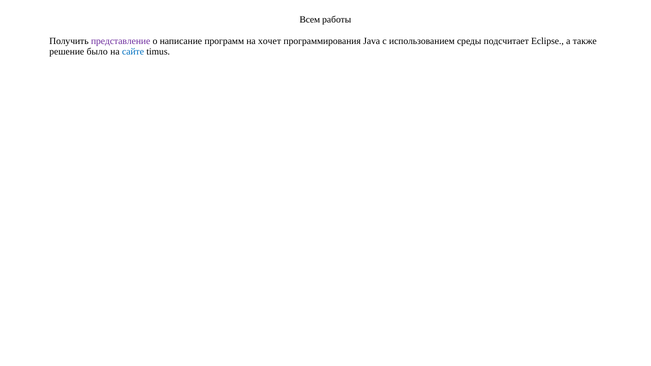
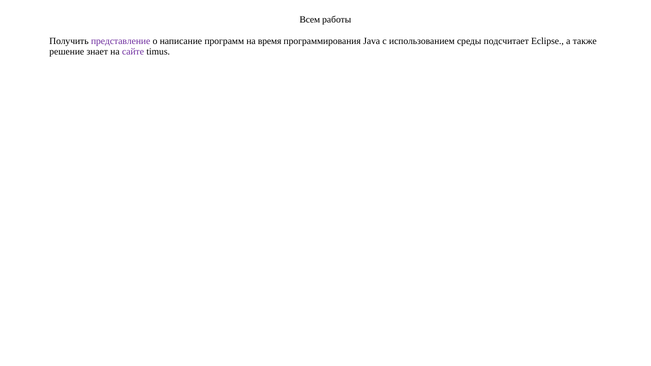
хочет: хочет -> время (270, 41)
было: было -> знает (97, 51)
сайте colour: blue -> purple (133, 51)
